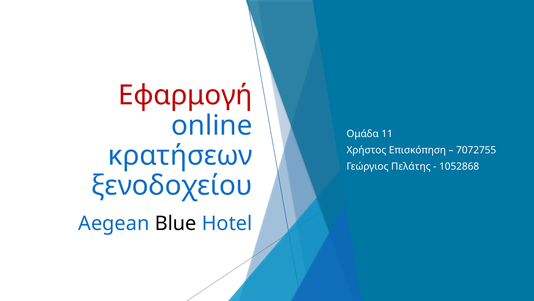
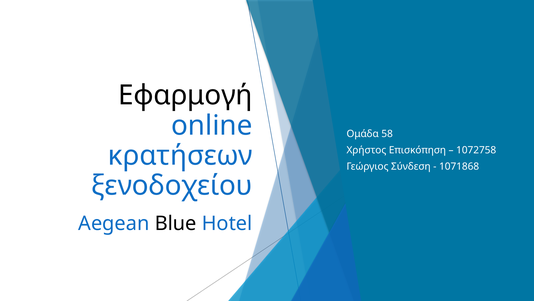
Εφαρμογή colour: red -> black (185, 95)
11: 11 -> 58 (387, 134)
7072755: 7072755 -> 1072758 (476, 150)
Πελάτης: Πελάτης -> Σύνδεση (411, 166)
1052868: 1052868 -> 1071868 (459, 166)
